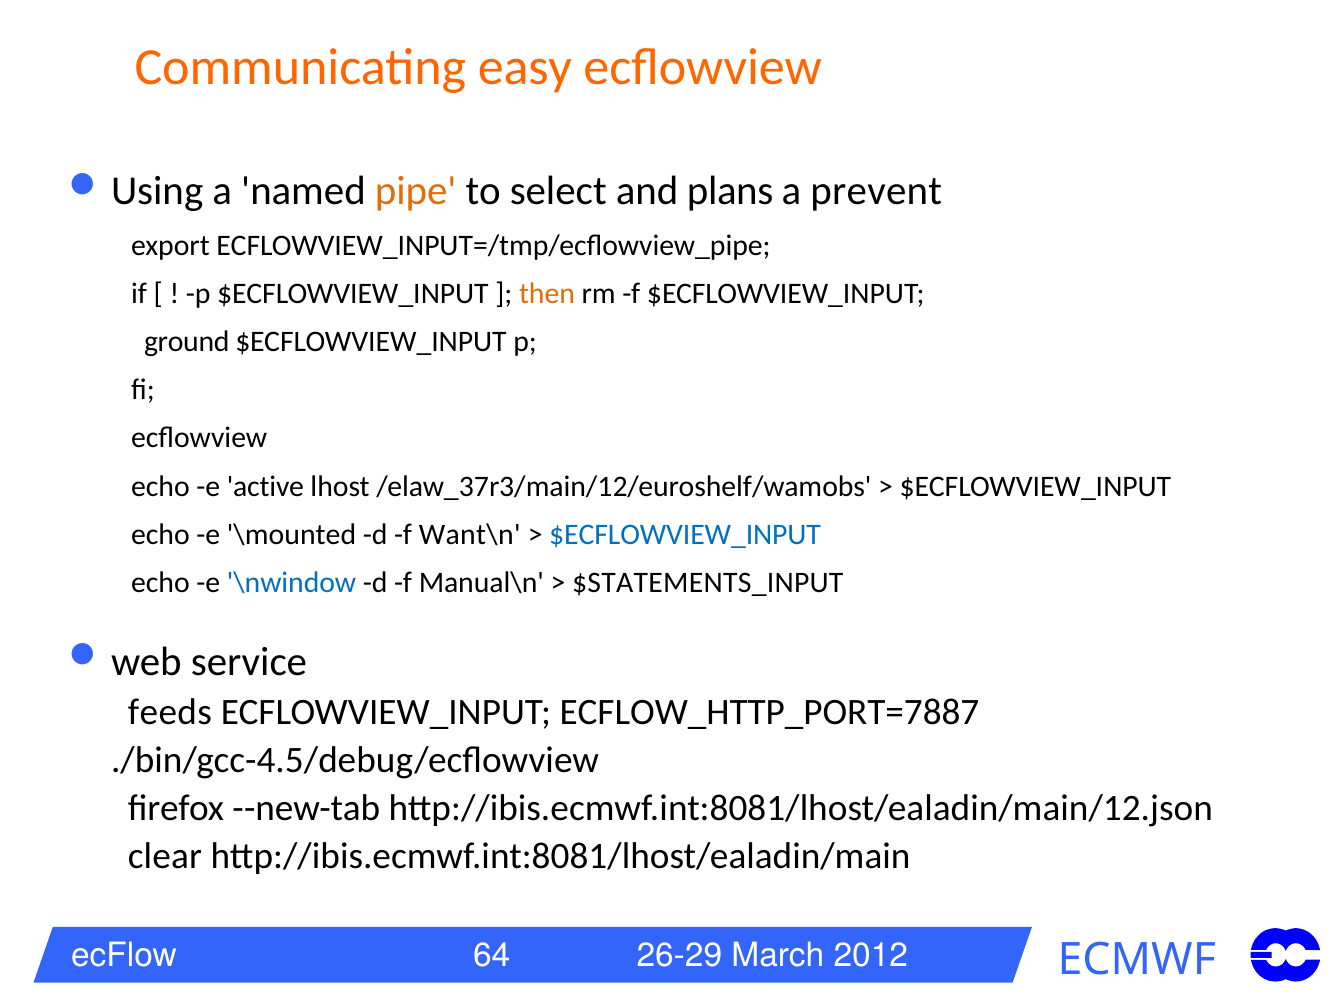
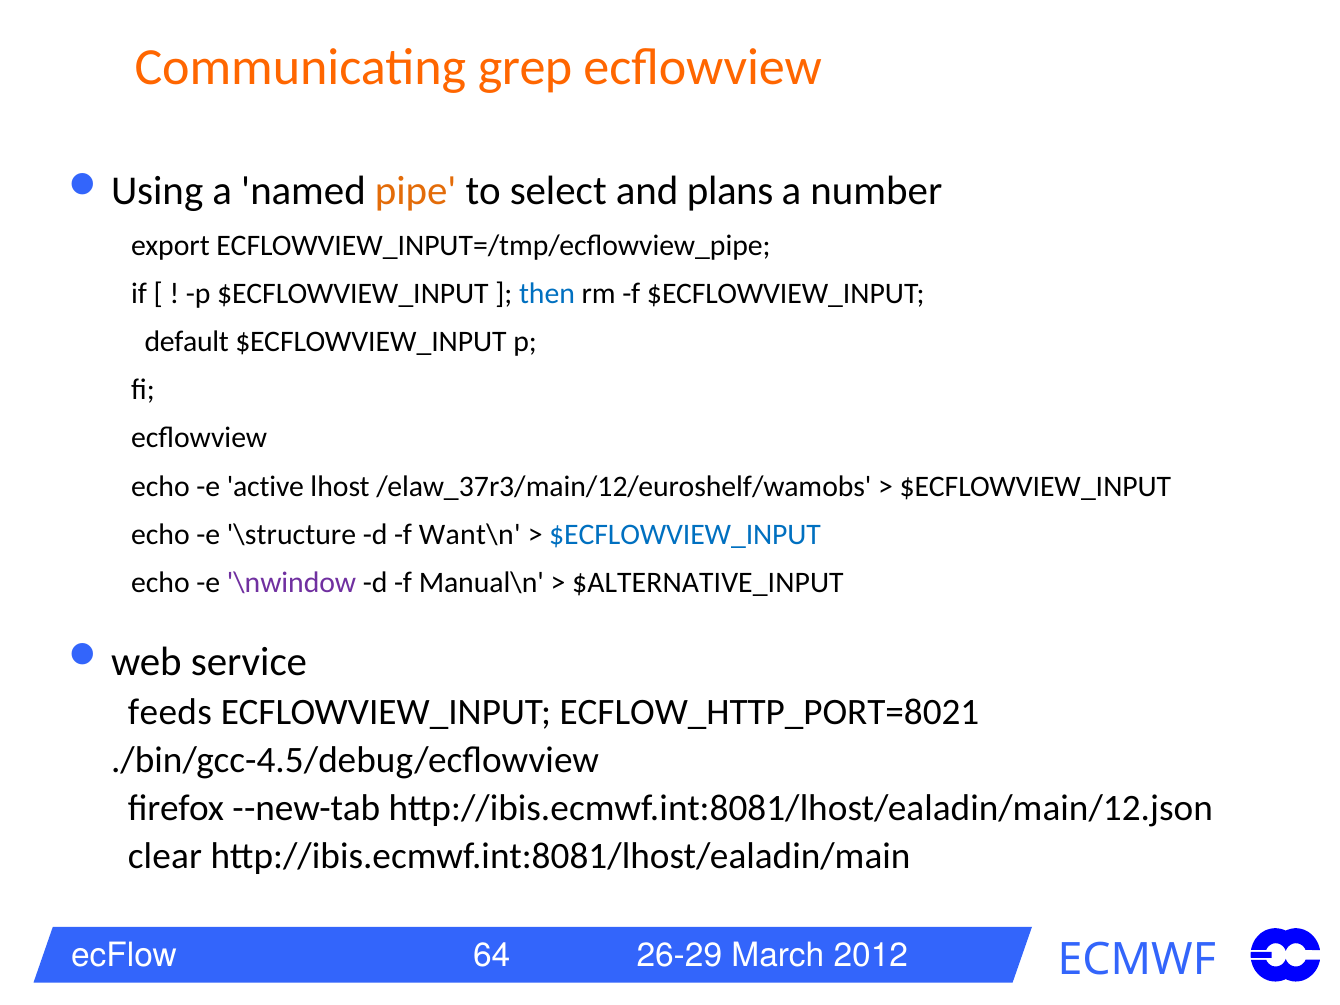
easy: easy -> grep (525, 68)
prevent: prevent -> number (876, 191)
then colour: orange -> blue (547, 294)
ground: ground -> default (187, 342)
\mounted: \mounted -> \structure (291, 534)
\nwindow colour: blue -> purple (292, 583)
$STATEMENTS_INPUT: $STATEMENTS_INPUT -> $ALTERNATIVE_INPUT (708, 583)
ECFLOW_HTTP_PORT=7887: ECFLOW_HTTP_PORT=7887 -> ECFLOW_HTTP_PORT=8021 (769, 712)
